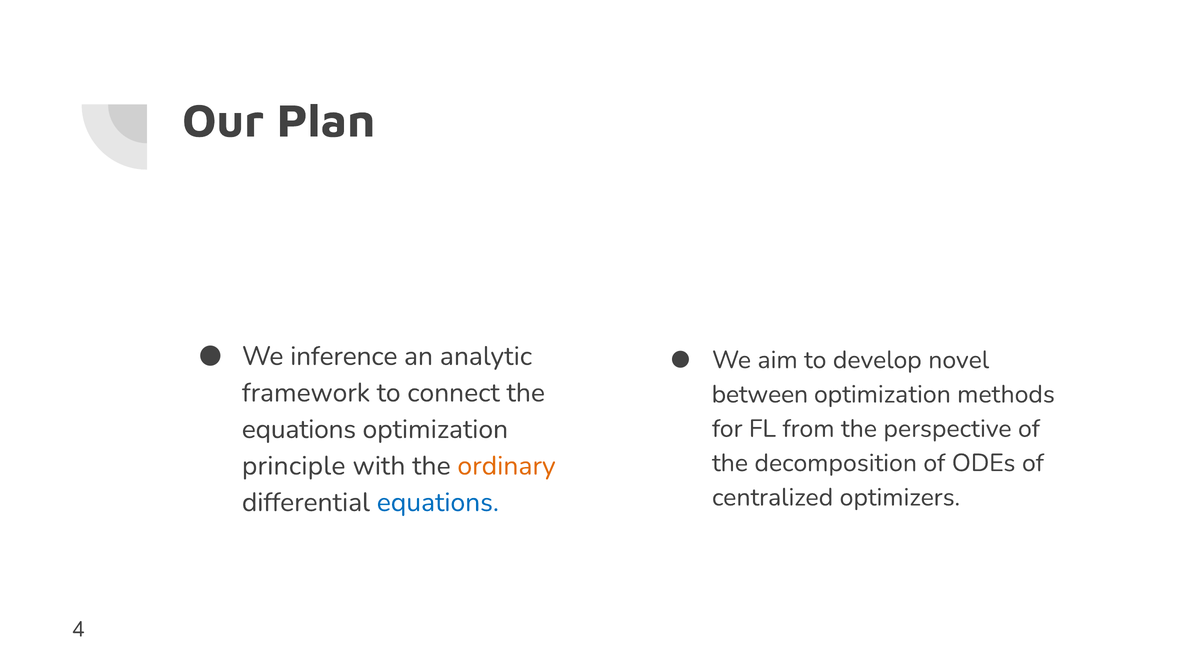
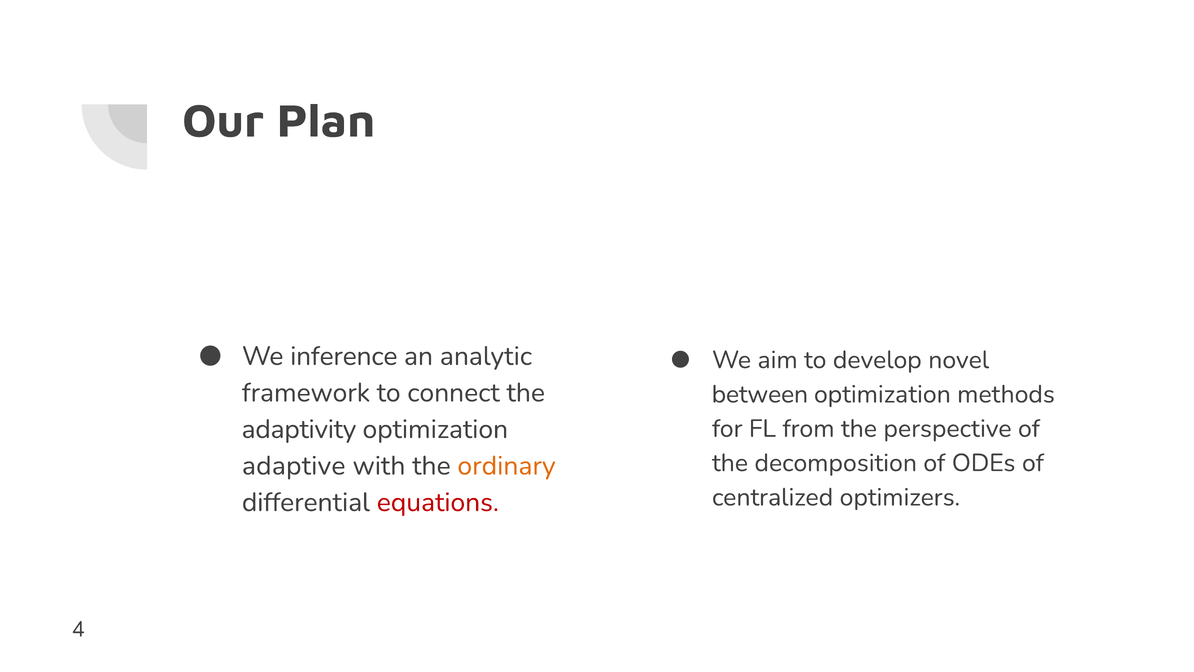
equations: equations -> adaptivity (299, 429)
principle: principle -> adaptive (294, 466)
equations colour: blue -> red (438, 502)
